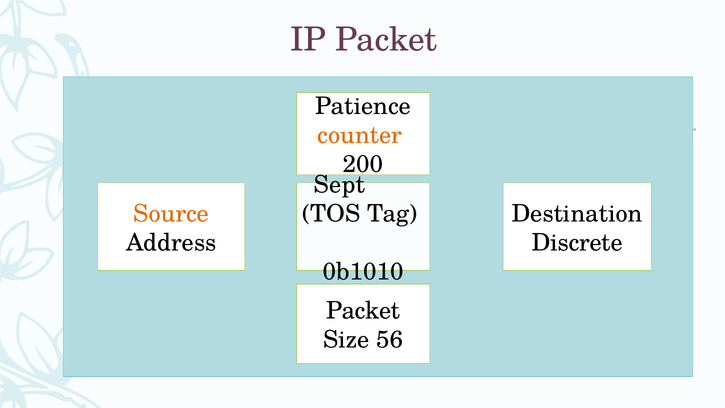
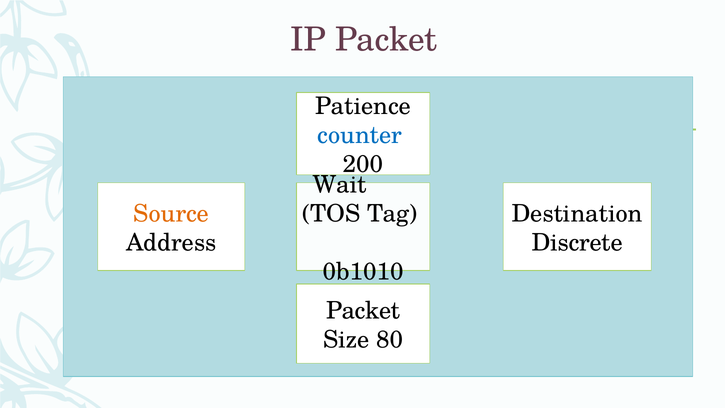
counter colour: orange -> blue (360, 135)
Sept: Sept -> Wait (340, 185)
56: 56 -> 80 (390, 340)
